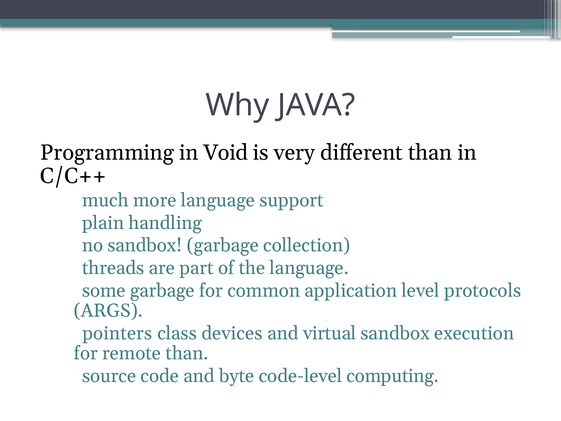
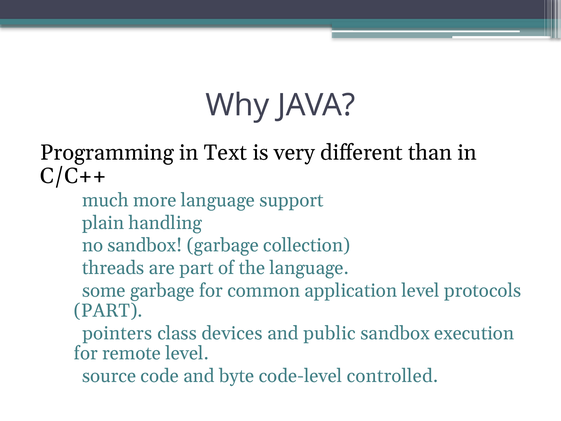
Void: Void -> Text (226, 152)
ARGS: ARGS -> PART (108, 311)
virtual: virtual -> public (329, 333)
remote than: than -> level (187, 353)
computing: computing -> controlled (392, 376)
